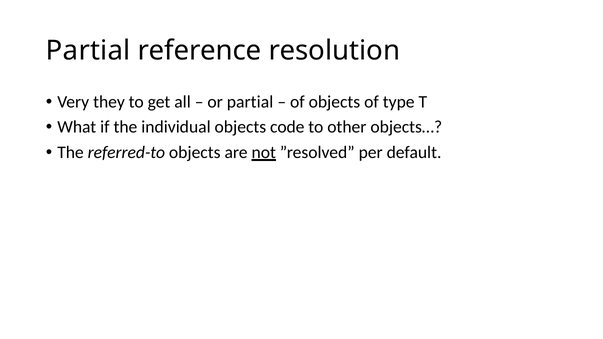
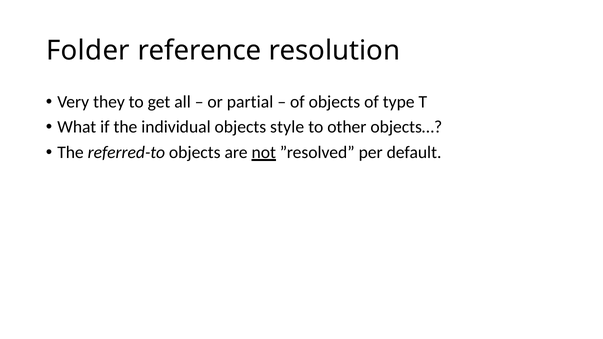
Partial: Partial -> Folder (88, 51)
code: code -> style (287, 127)
